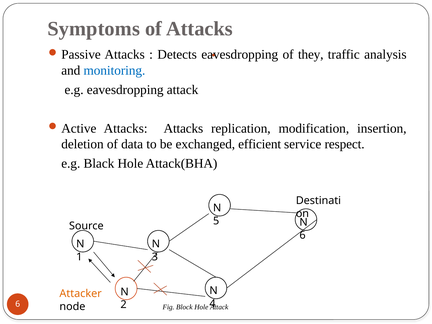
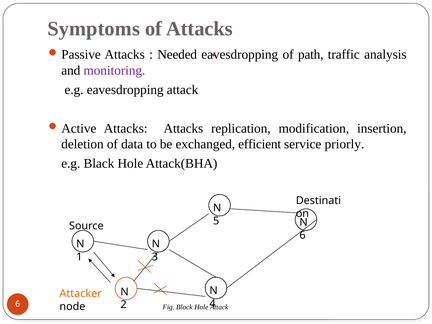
Detects: Detects -> Needed (177, 55)
they: they -> path (311, 55)
monitoring colour: blue -> purple (114, 70)
respect: respect -> priorly (344, 144)
